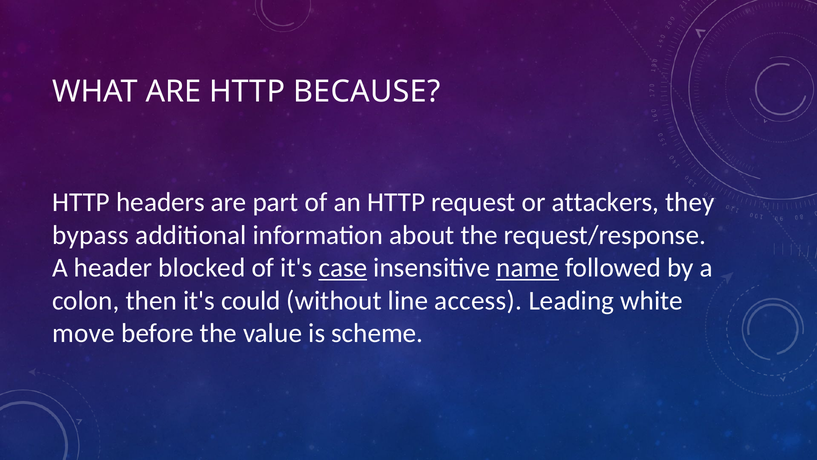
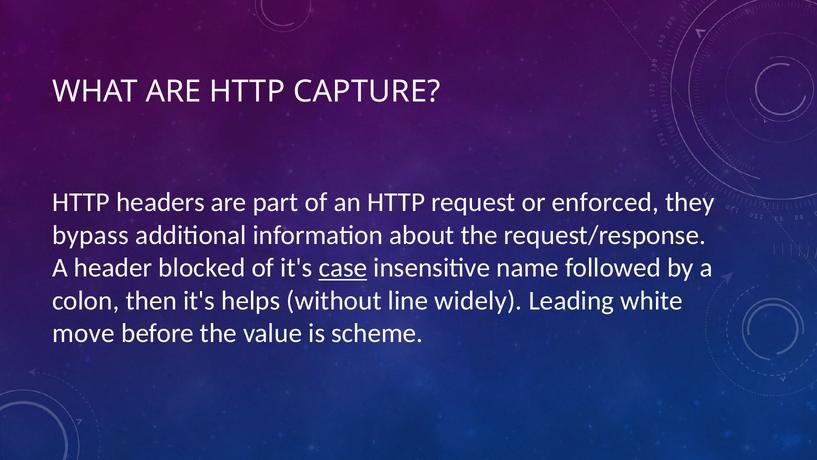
BECAUSE: BECAUSE -> CAPTURE (367, 92)
attackers: attackers -> enforced (605, 202)
name underline: present -> none (528, 268)
could: could -> helps (251, 300)
access: access -> widely (478, 300)
